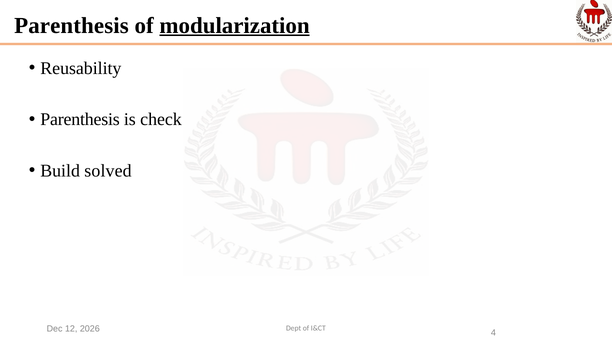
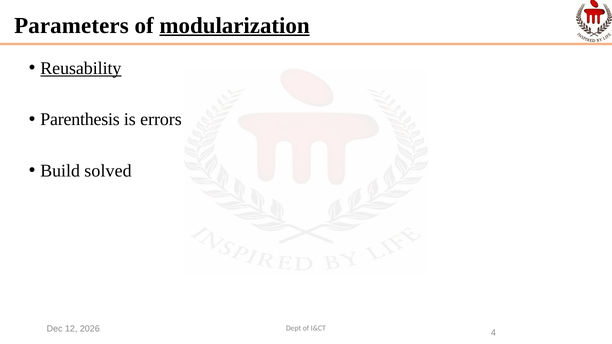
Parenthesis: Parenthesis -> Parameters (71, 26)
Reusability underline: none -> present (81, 68)
check: check -> errors (161, 120)
